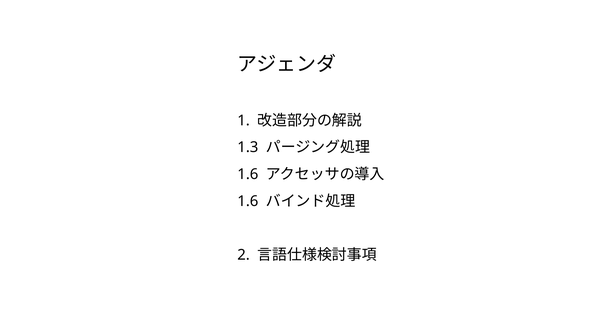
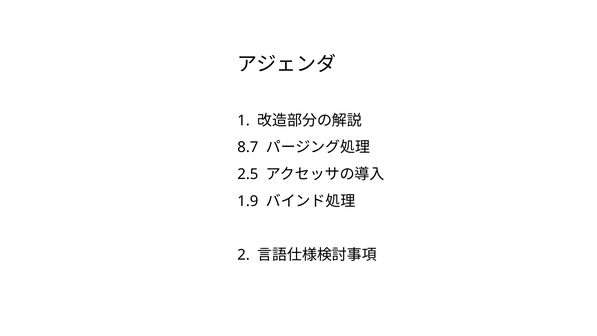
1.3: 1.3 -> 8.7 (248, 147)
1.6: 1.6 -> 2.5 (248, 174)
1.6: 1.6 -> 1.9 (248, 201)
